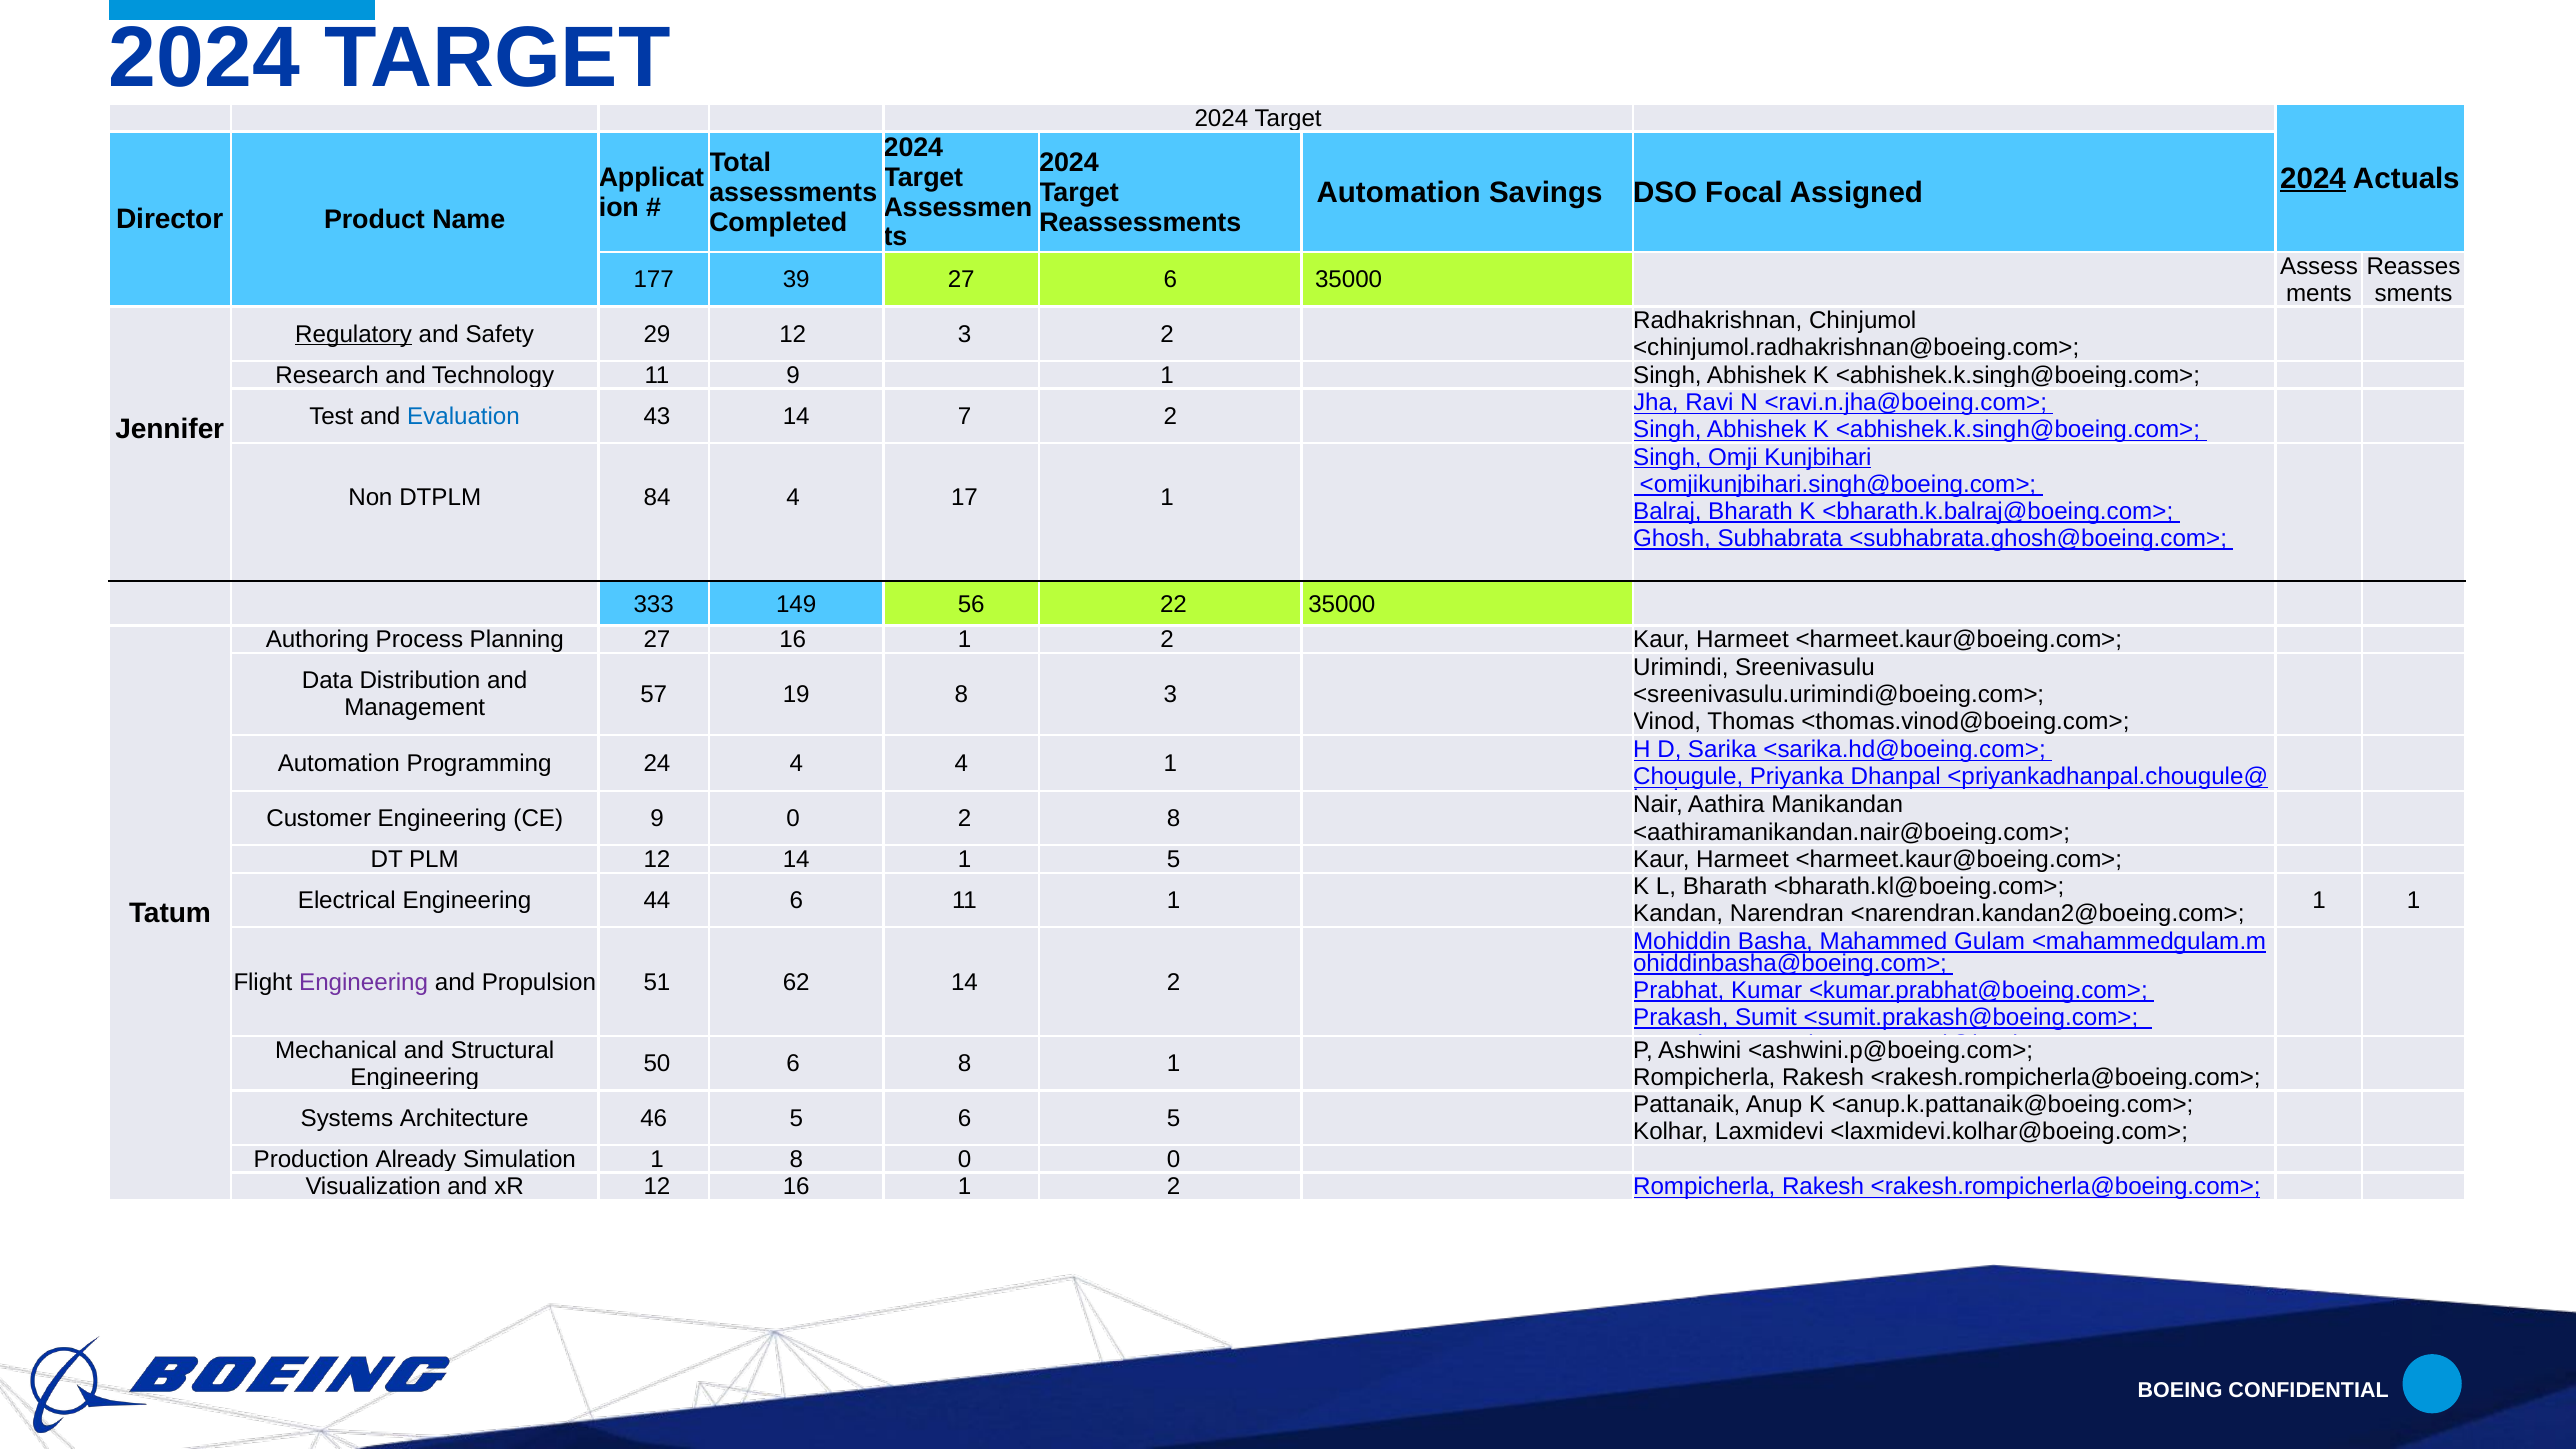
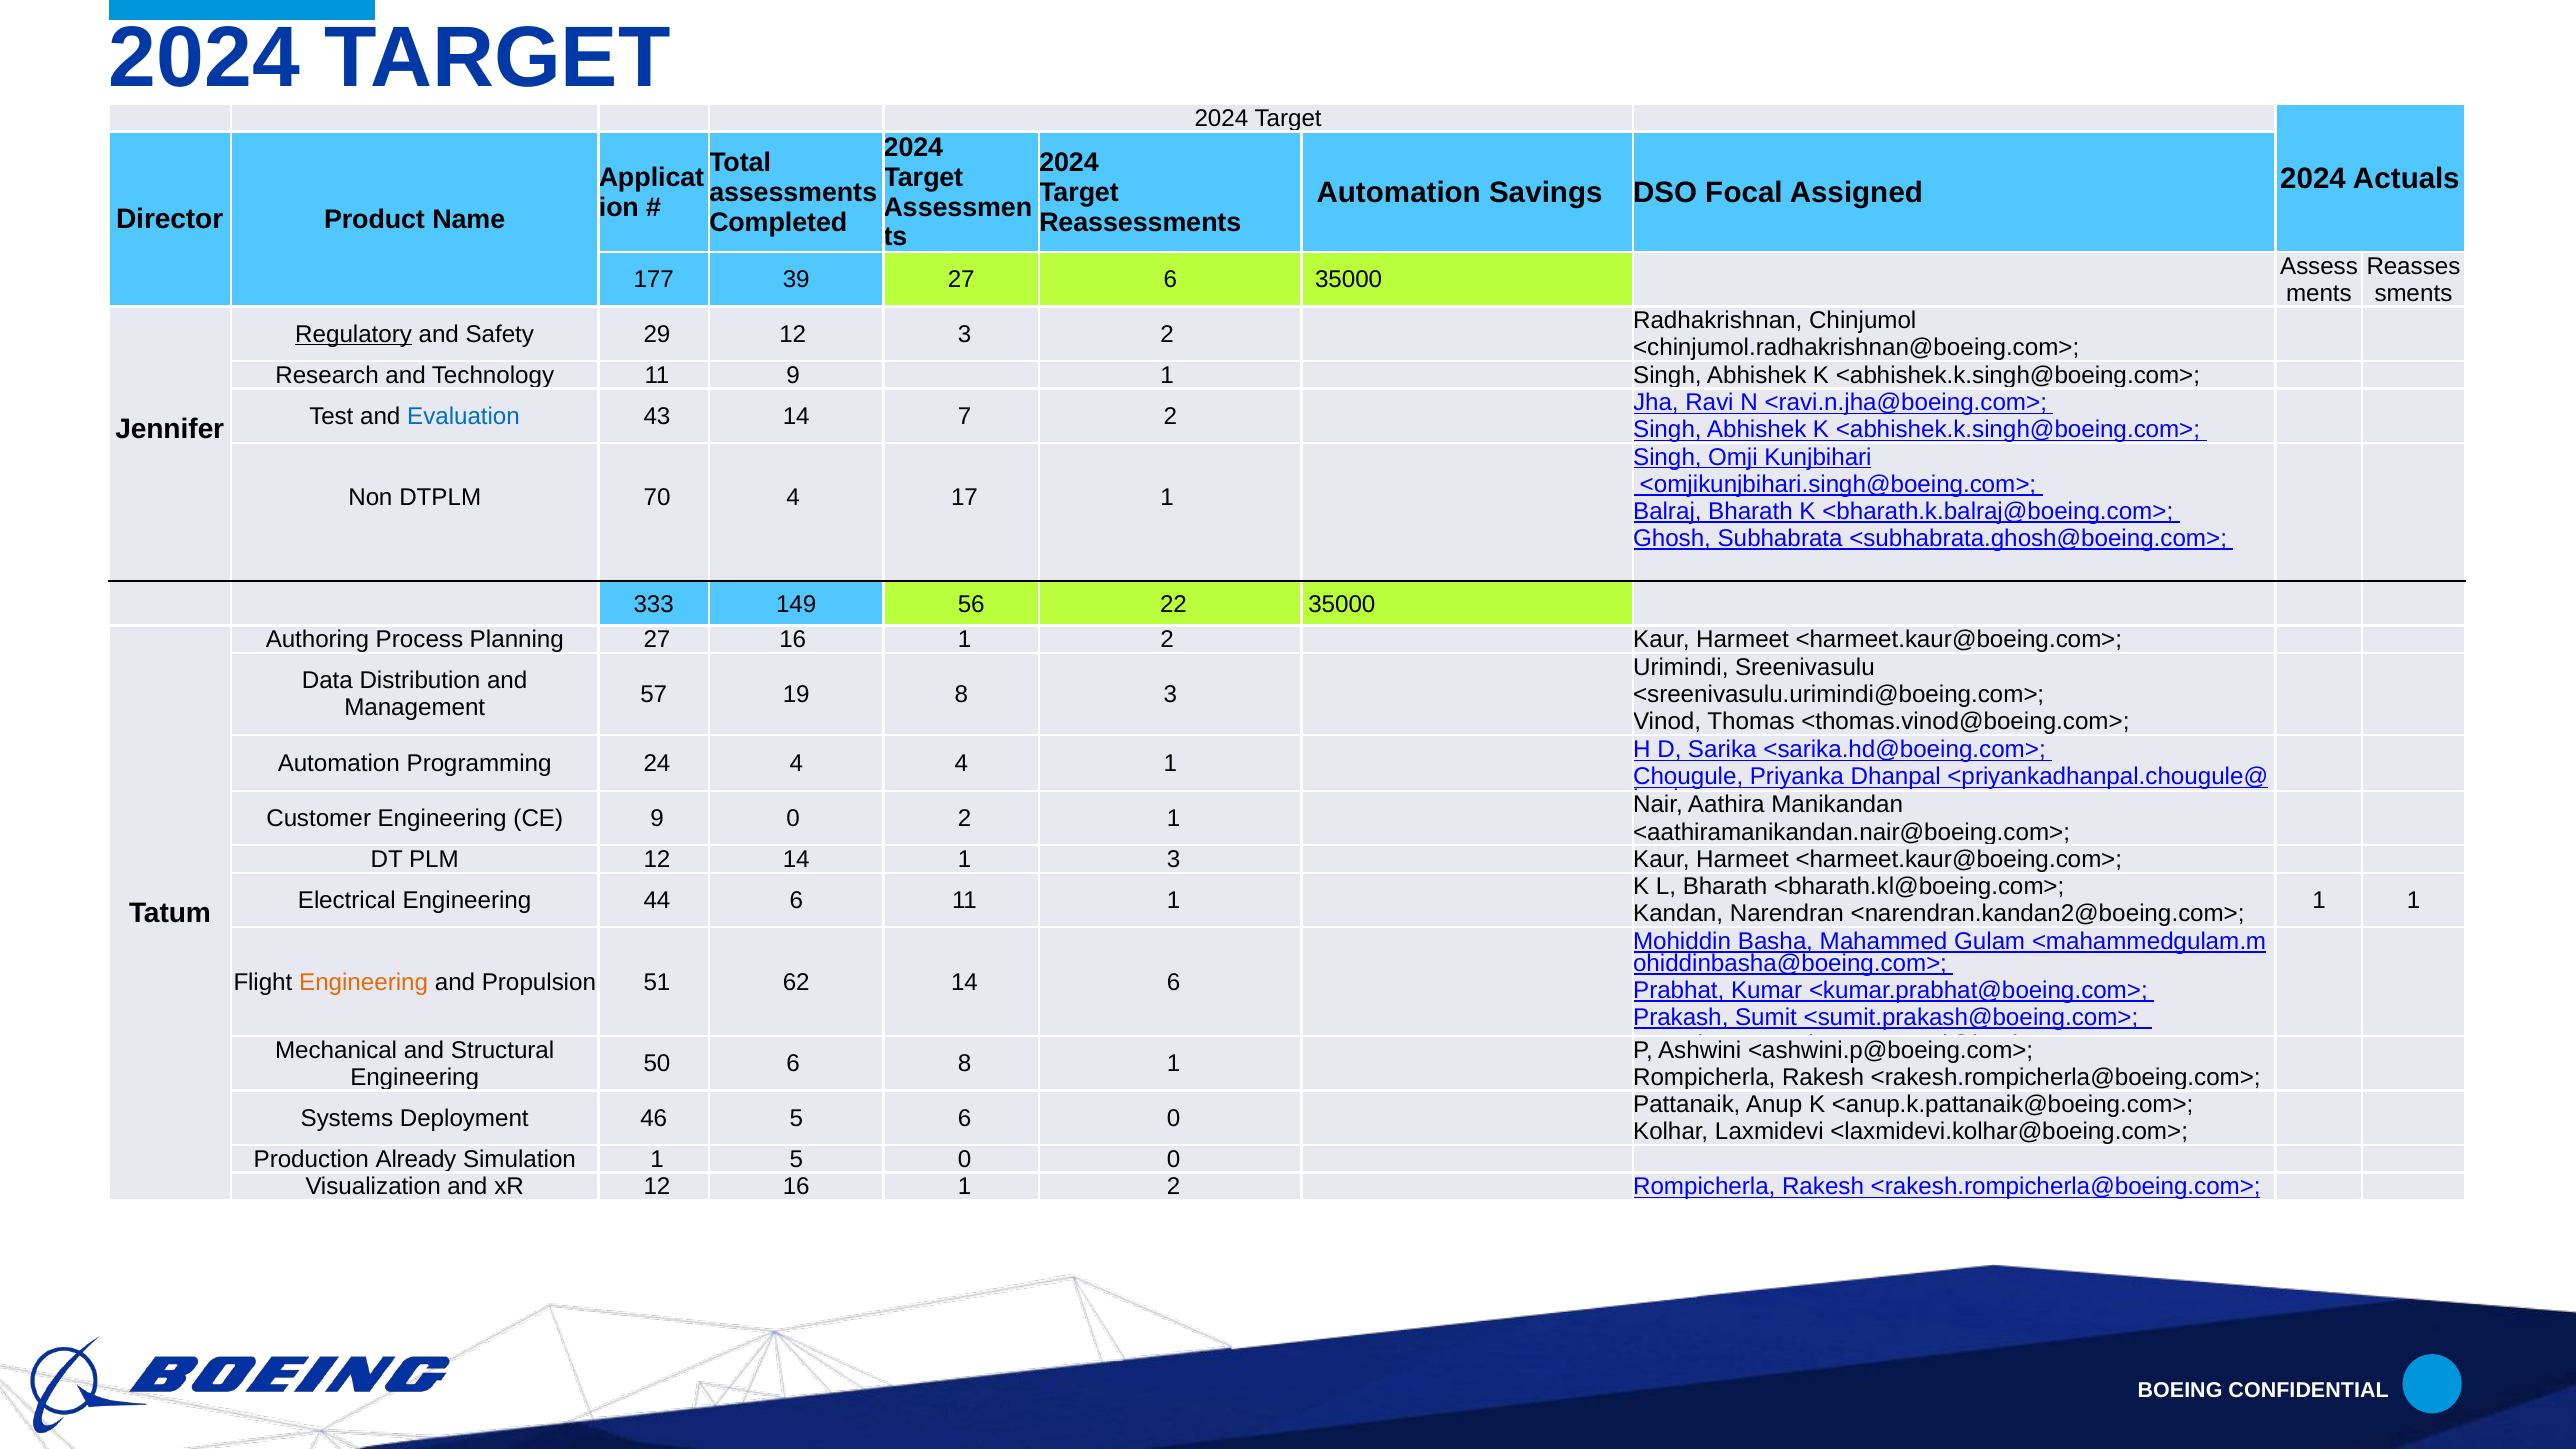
2024 underline: present -> none (2313, 179)
84: 84 -> 70 (657, 498)
2 8: 8 -> 1 (1174, 818)
1 5: 5 -> 3 (1174, 859)
Engineering colour: purple -> orange (364, 982)
14 2: 2 -> 6 (1174, 982)
Architecture: Architecture -> Deployment (464, 1118)
6 5: 5 -> 0 (1174, 1118)
1 8: 8 -> 5 (796, 1159)
